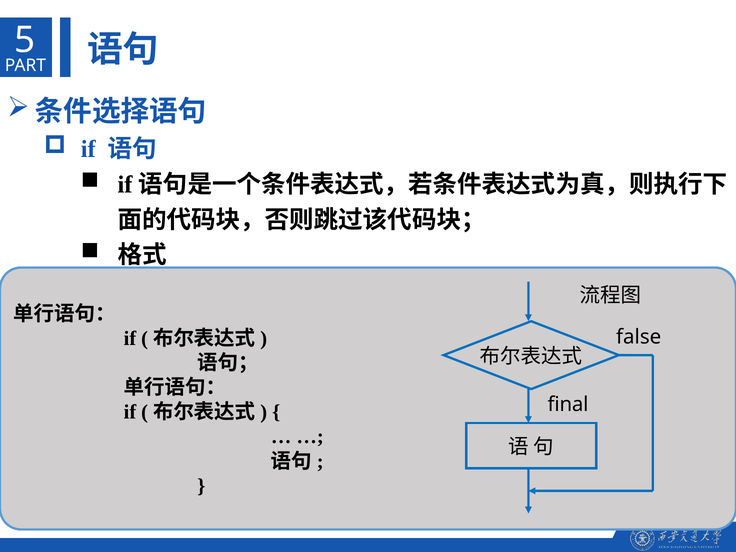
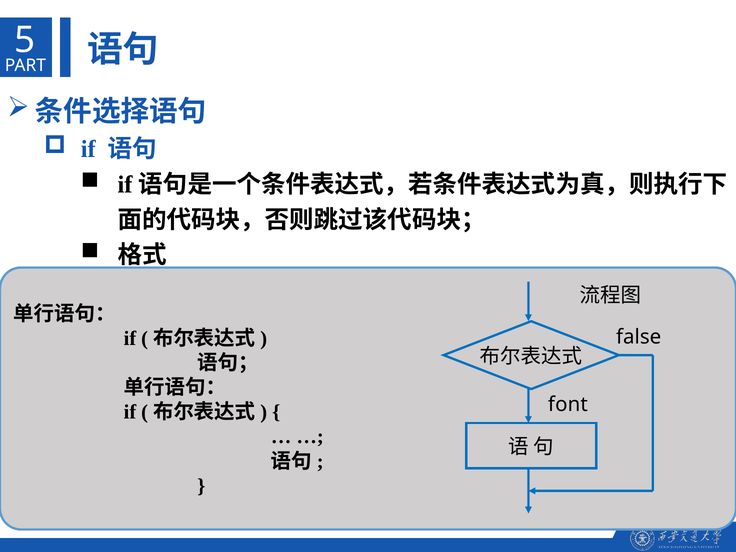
final: final -> font (568, 405)
